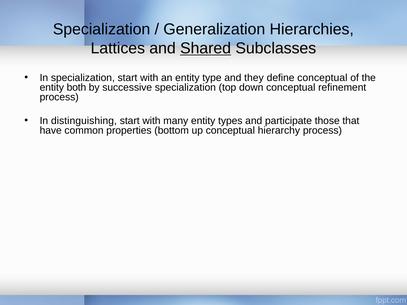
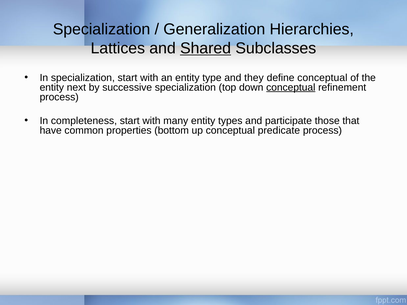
both: both -> next (76, 87)
conceptual underline: none -> present (291, 87)
distinguishing: distinguishing -> completeness (84, 121)
hierarchy: hierarchy -> predicate (279, 131)
